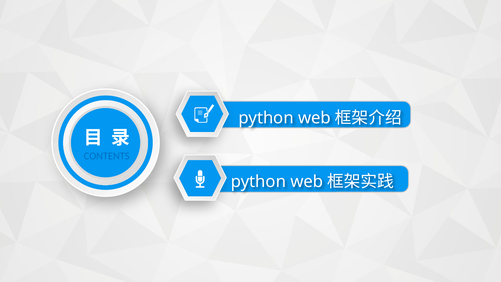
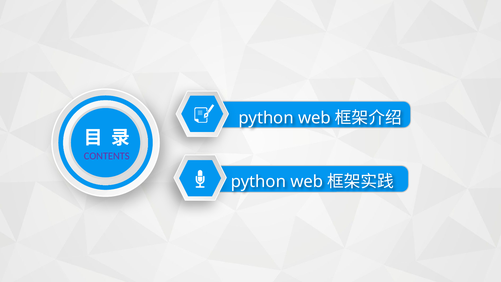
CONTENTS colour: blue -> purple (107, 156)
